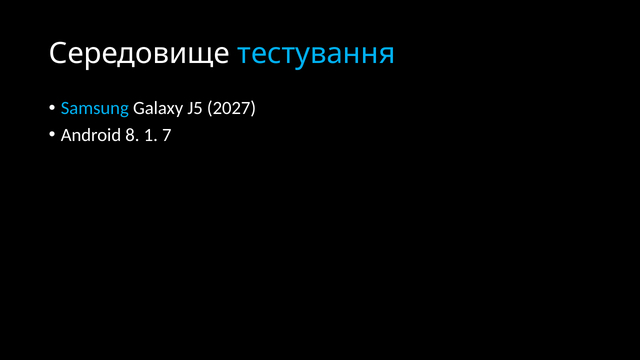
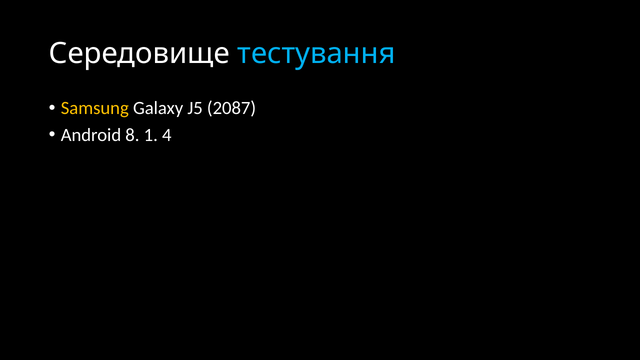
Samsung colour: light blue -> yellow (95, 108)
2027: 2027 -> 2087 (232, 108)
7: 7 -> 4 (167, 135)
